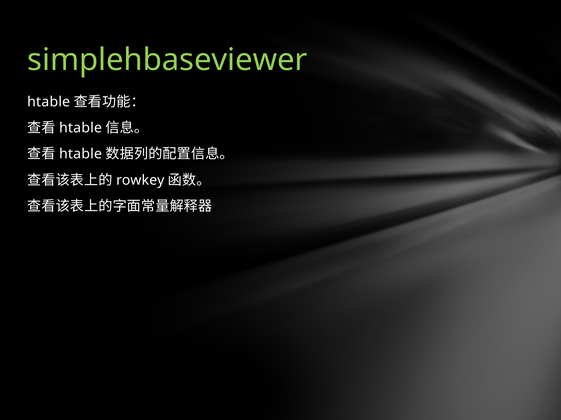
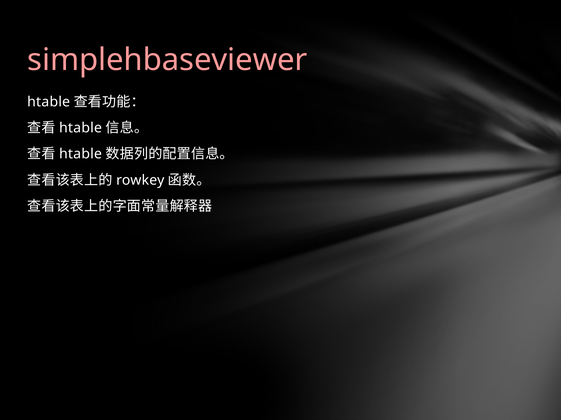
simplehbaseviewer colour: light green -> pink (167, 60)
